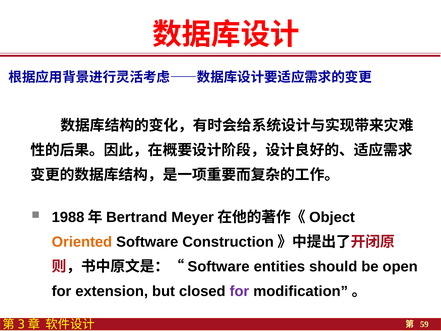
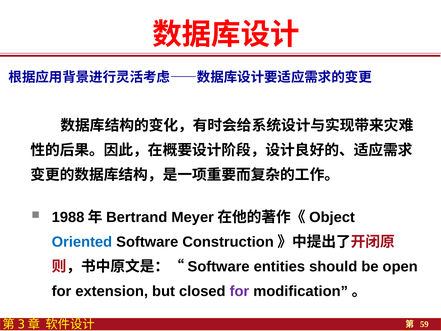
Oriented colour: orange -> blue (82, 242)
